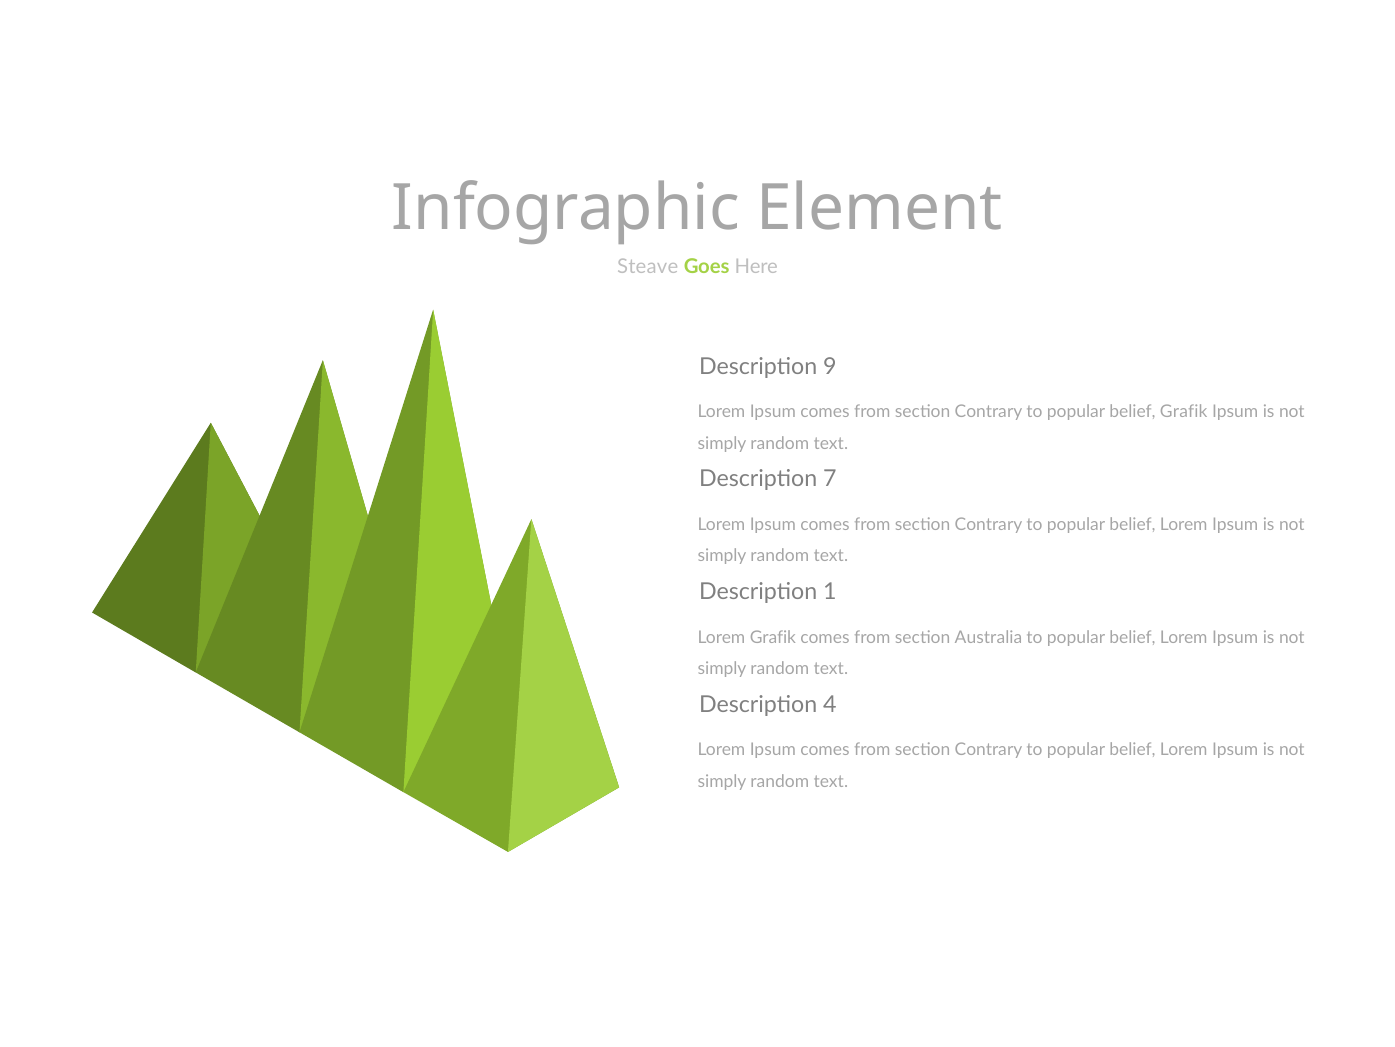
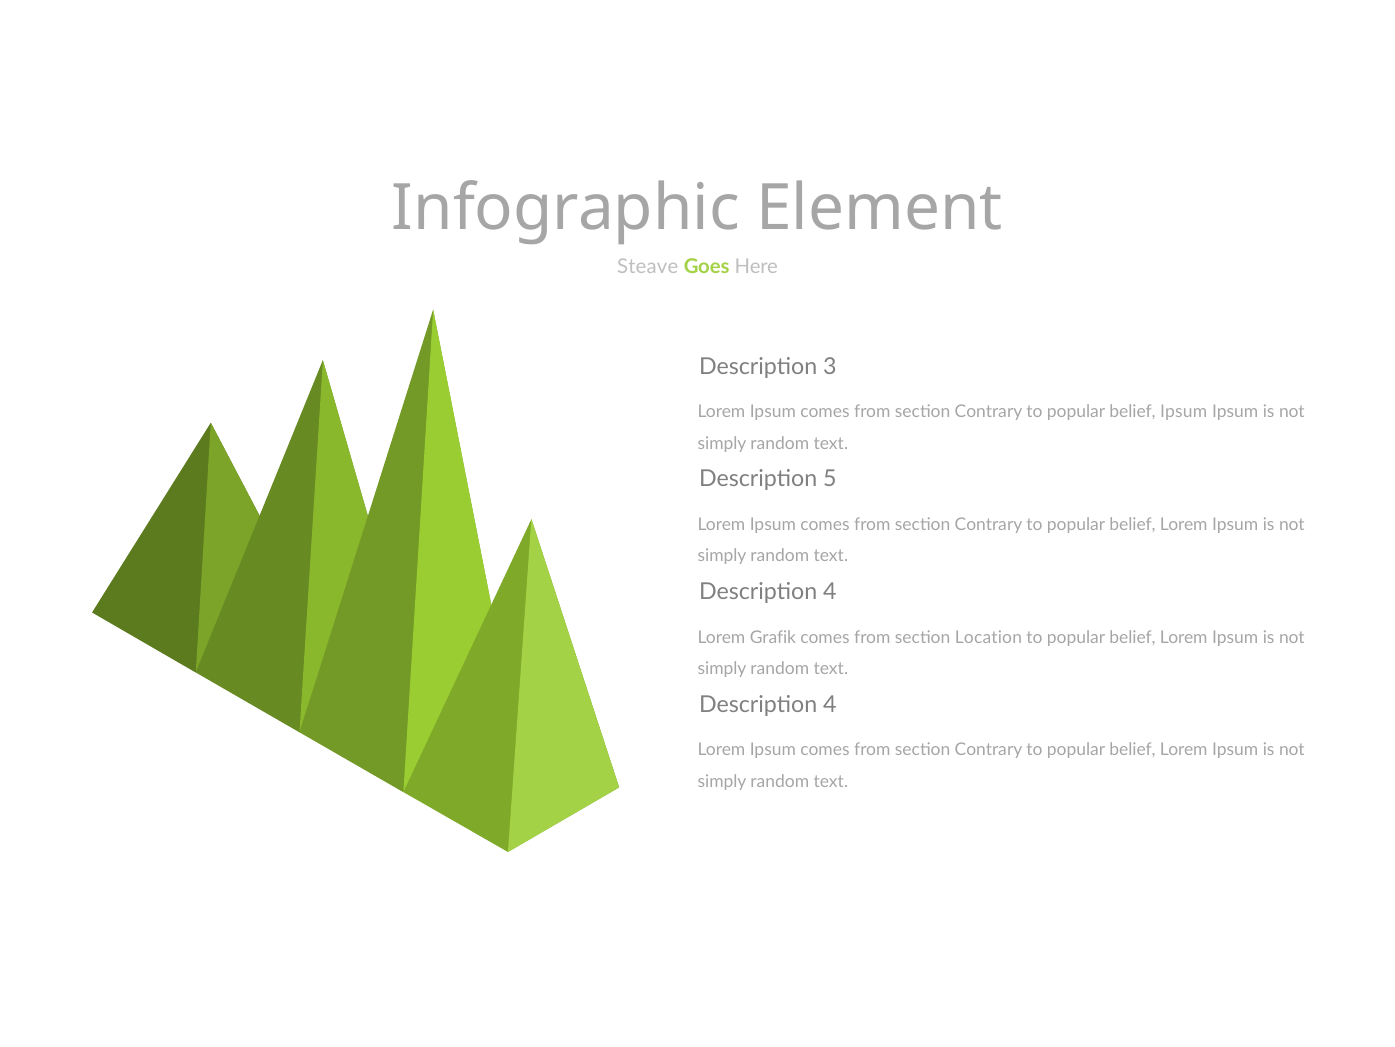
9: 9 -> 3 (830, 366)
belief Grafik: Grafik -> Ipsum (1184, 412)
7: 7 -> 5 (830, 479)
1: 1 -> 4 (830, 592)
Australia: Australia -> Location (988, 637)
